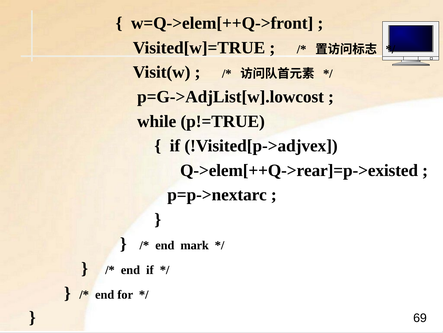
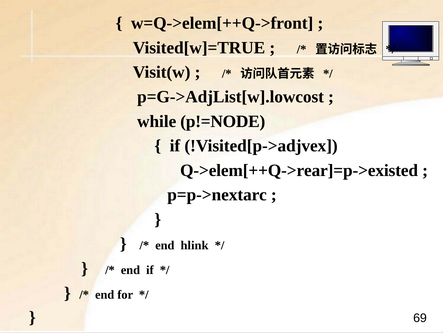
p!=TRUE: p!=TRUE -> p!=NODE (223, 121)
mark: mark -> hlink (195, 245)
